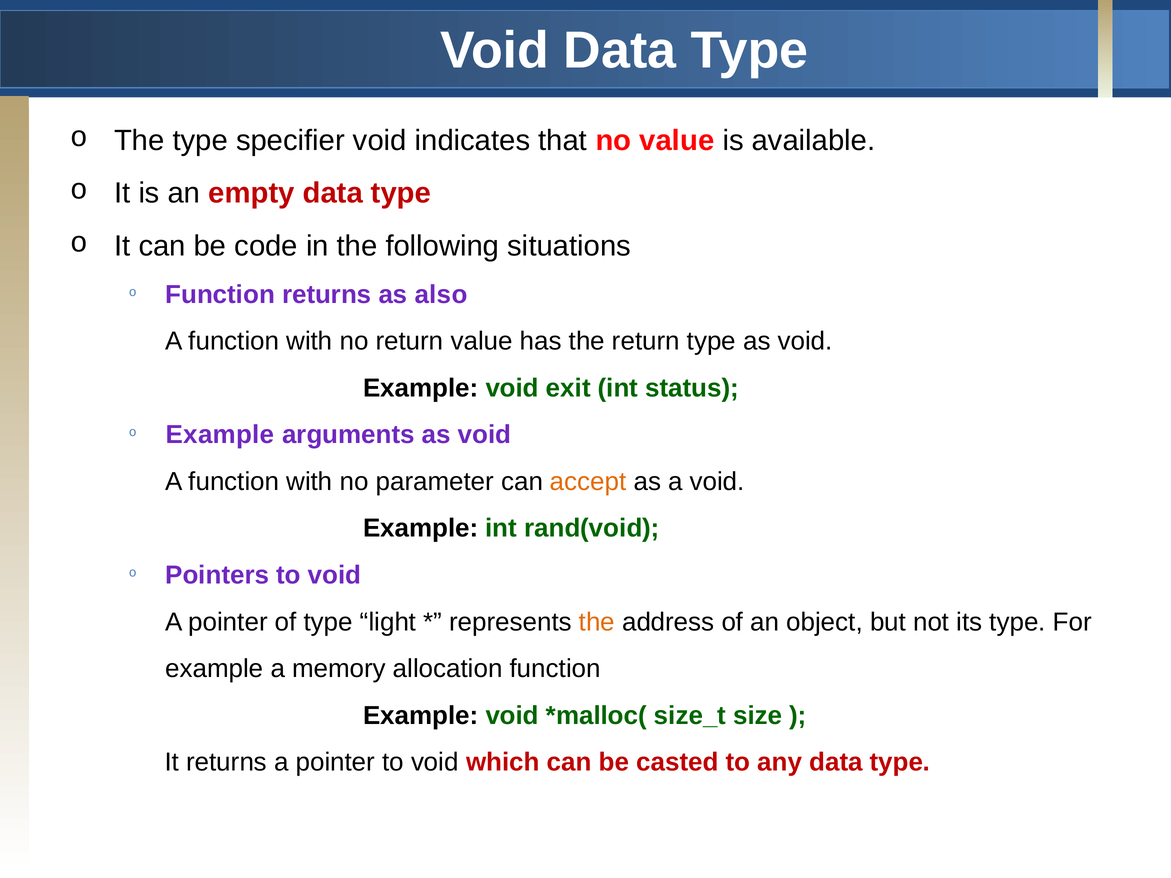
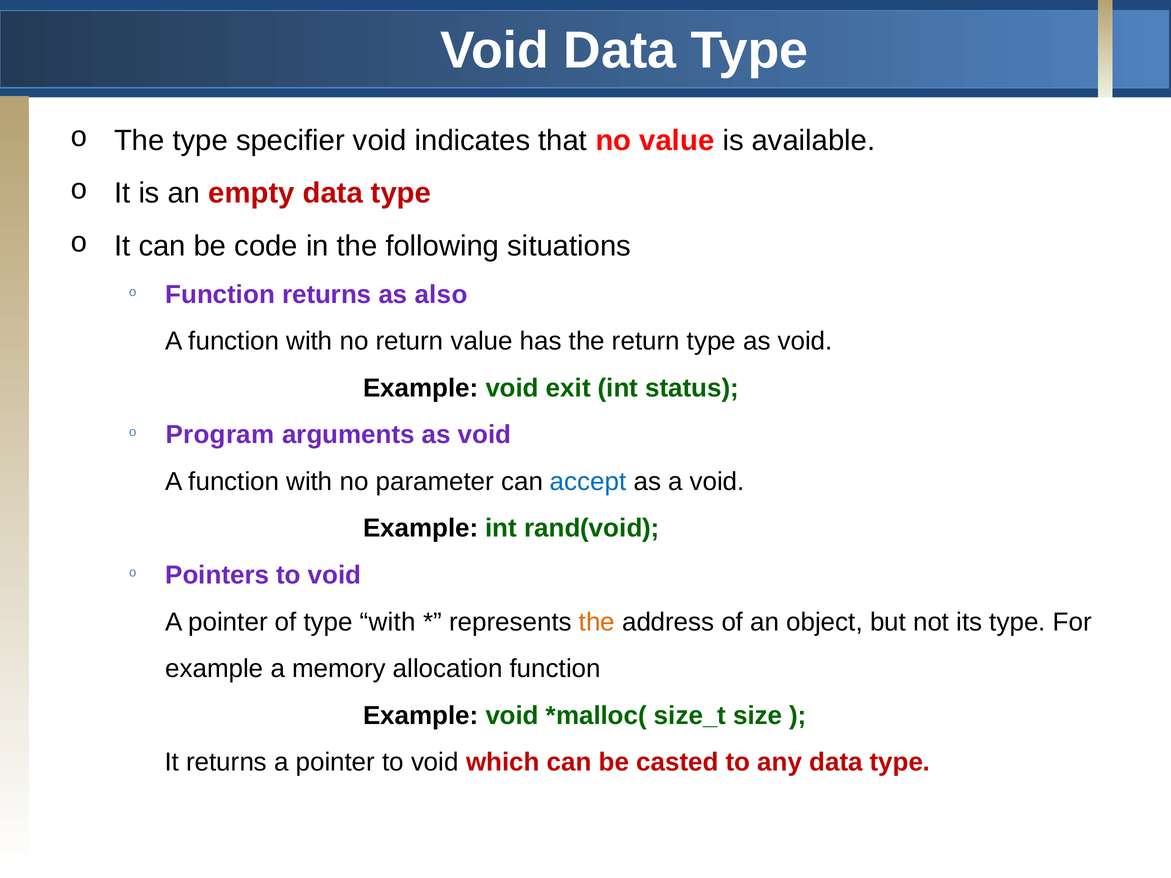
Example: Example -> Program (220, 435)
accept colour: orange -> blue (588, 482)
type light: light -> with (388, 622)
